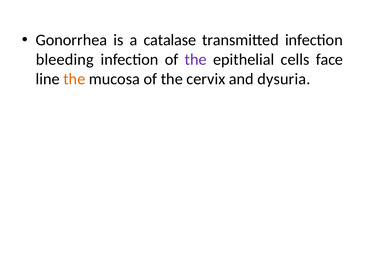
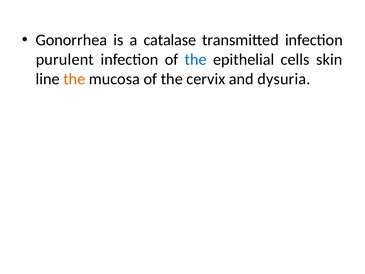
bleeding: bleeding -> purulent (65, 60)
the colour: purple -> blue (196, 60)
face: face -> skin (329, 60)
